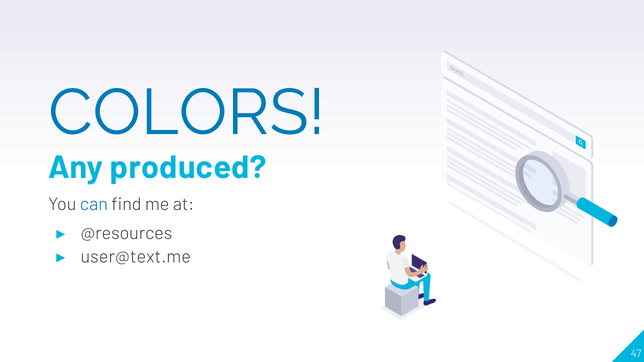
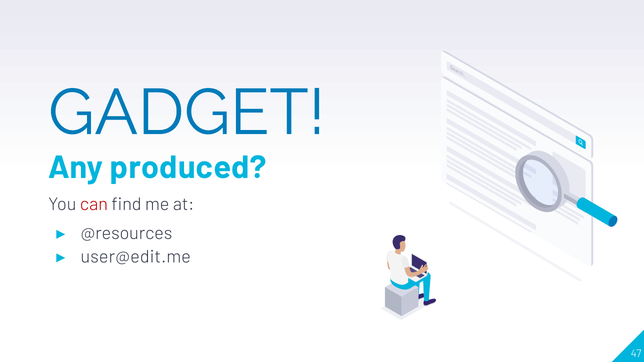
COLORS: COLORS -> GADGET (187, 113)
can colour: blue -> red (94, 204)
user@text.me: user@text.me -> user@edit.me (136, 257)
